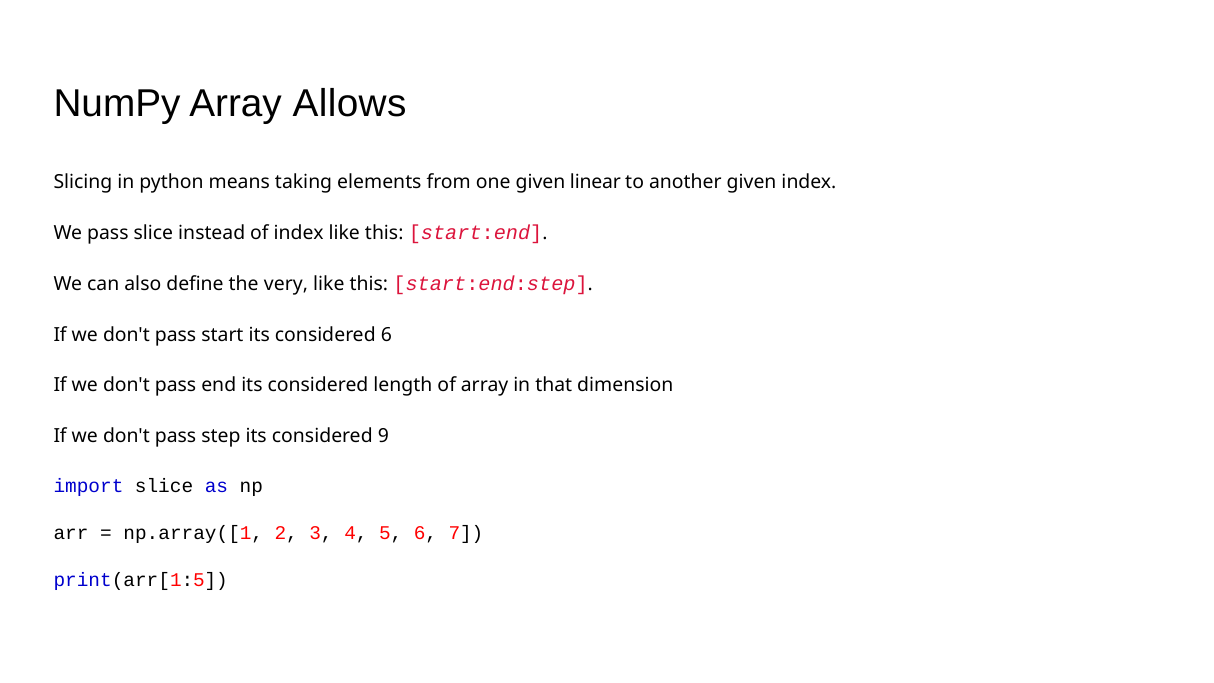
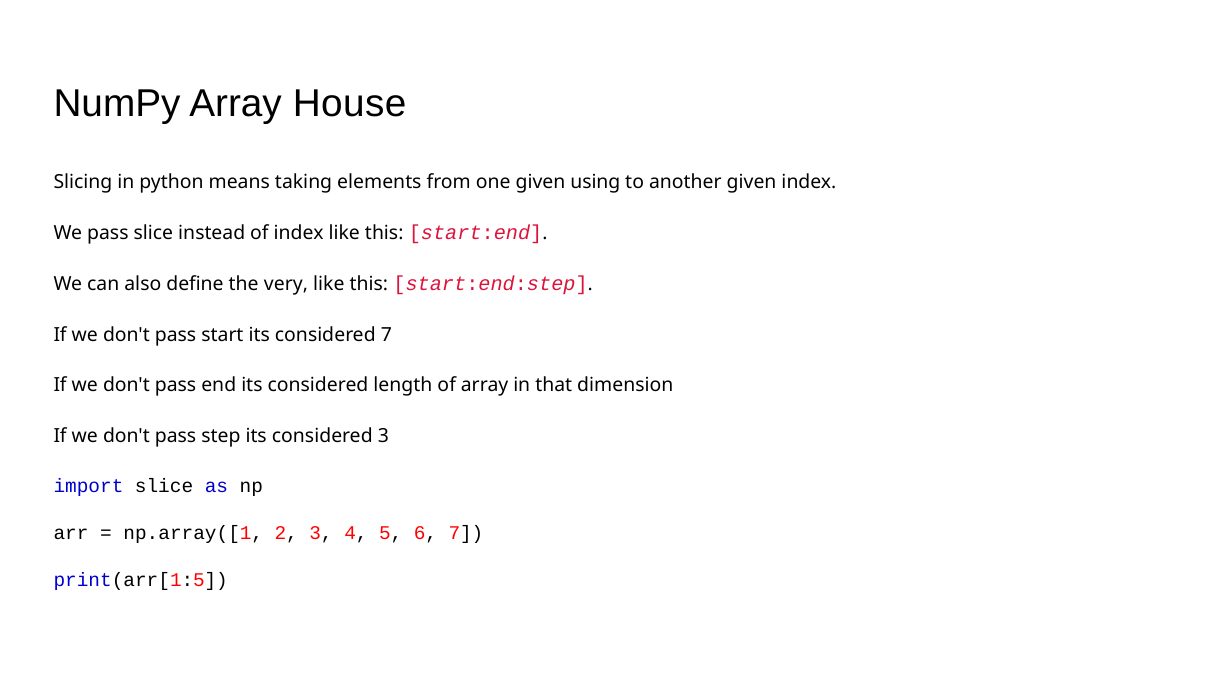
Allows: Allows -> House (350, 104)
linear: linear -> using (595, 182)
considered 6: 6 -> 7 (386, 335)
considered 9: 9 -> 3 (383, 436)
